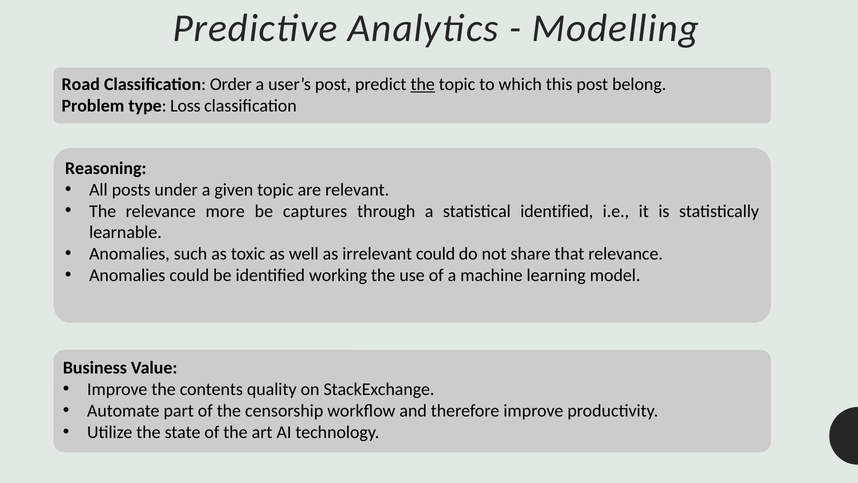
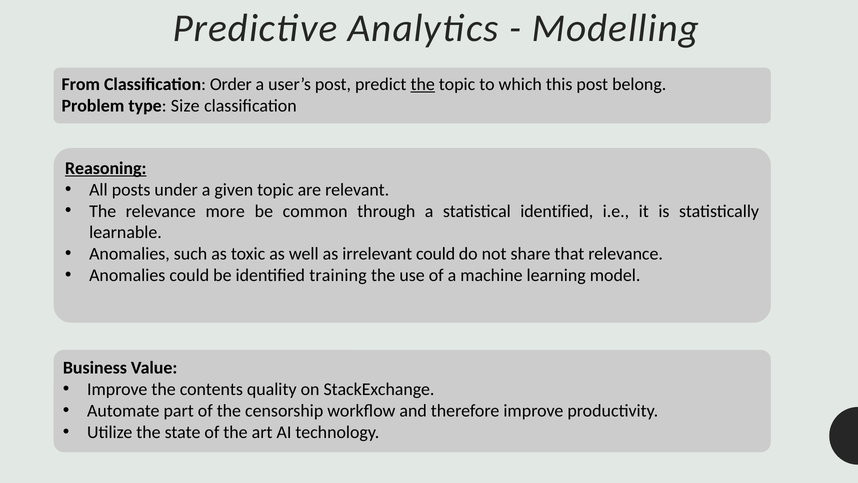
Road: Road -> From (81, 84)
Loss: Loss -> Size (185, 106)
Reasoning underline: none -> present (106, 168)
captures: captures -> common (315, 211)
working: working -> training (338, 275)
